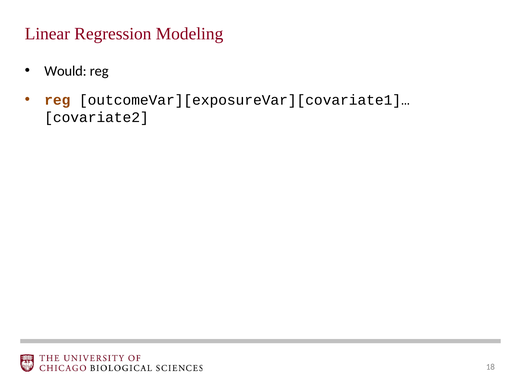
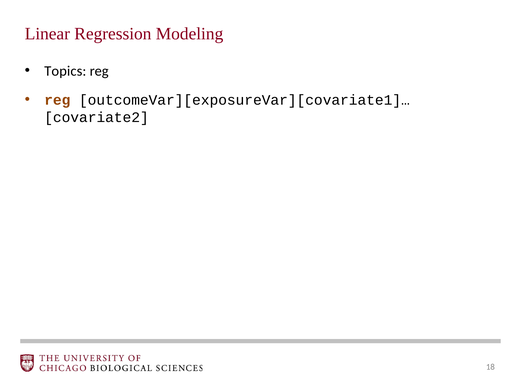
Would: Would -> Topics (65, 71)
